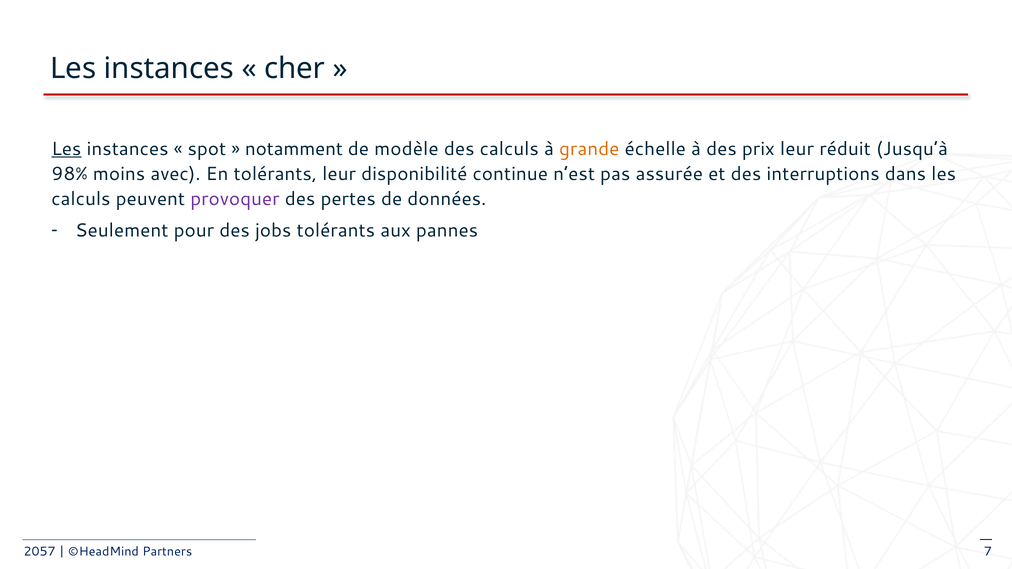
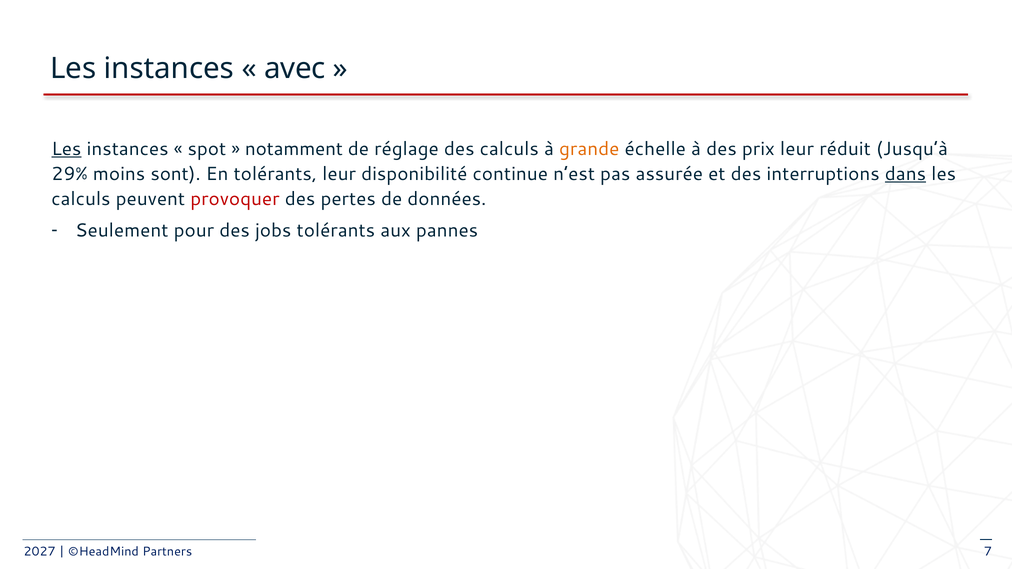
cher: cher -> avec (295, 69)
modèle: modèle -> réglage (406, 149)
98%: 98% -> 29% (70, 174)
avec: avec -> sont (176, 174)
dans underline: none -> present (905, 174)
provoquer colour: purple -> red (235, 199)
2057: 2057 -> 2027 (40, 552)
